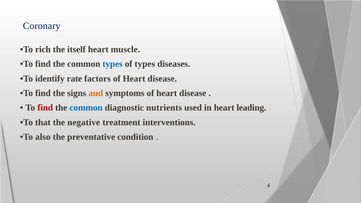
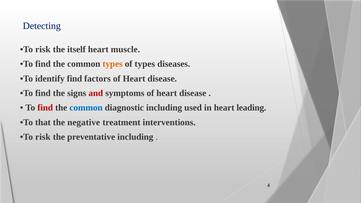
Coronary: Coronary -> Detecting (42, 26)
rich: rich -> risk (43, 49)
types colour: blue -> orange (113, 64)
identify rate: rate -> find (74, 79)
and colour: orange -> red (96, 93)
diagnostic nutrients: nutrients -> including (164, 108)
also: also -> risk (43, 137)
preventative condition: condition -> including (135, 137)
